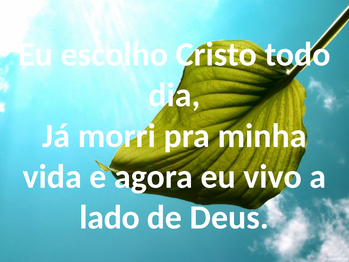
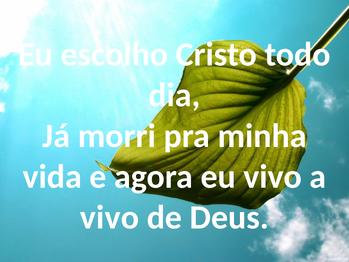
lado: lado -> vivo (109, 217)
